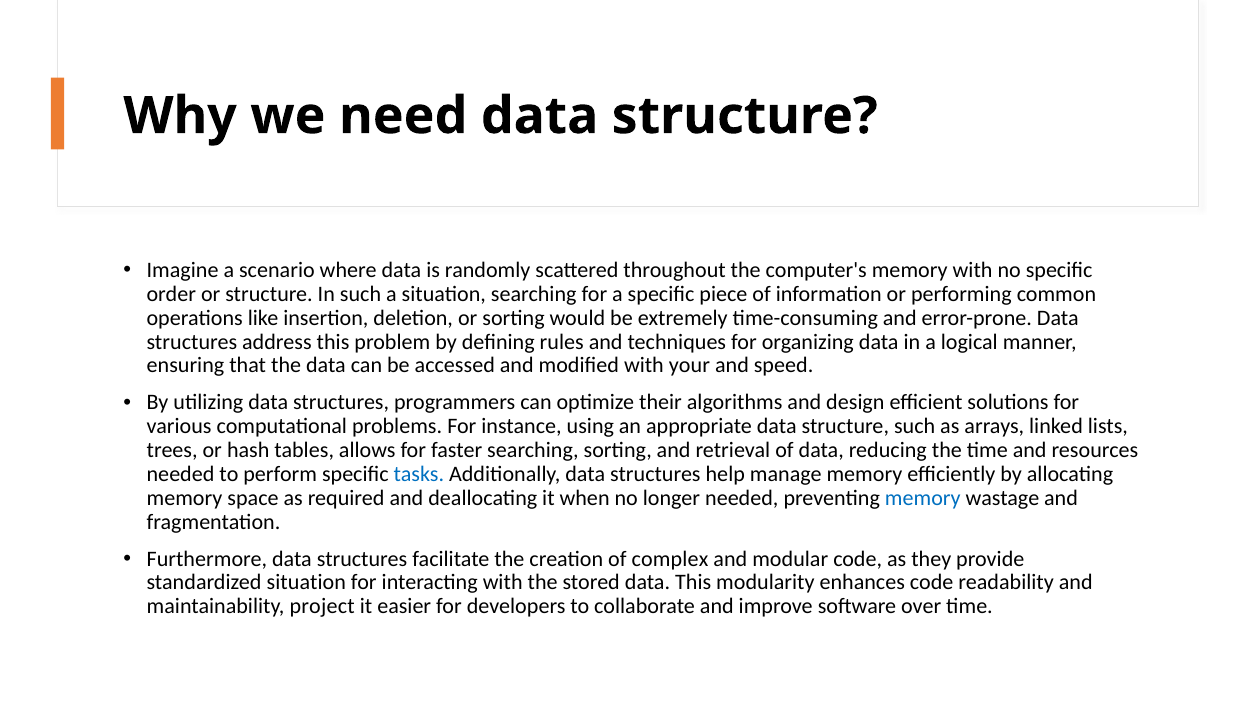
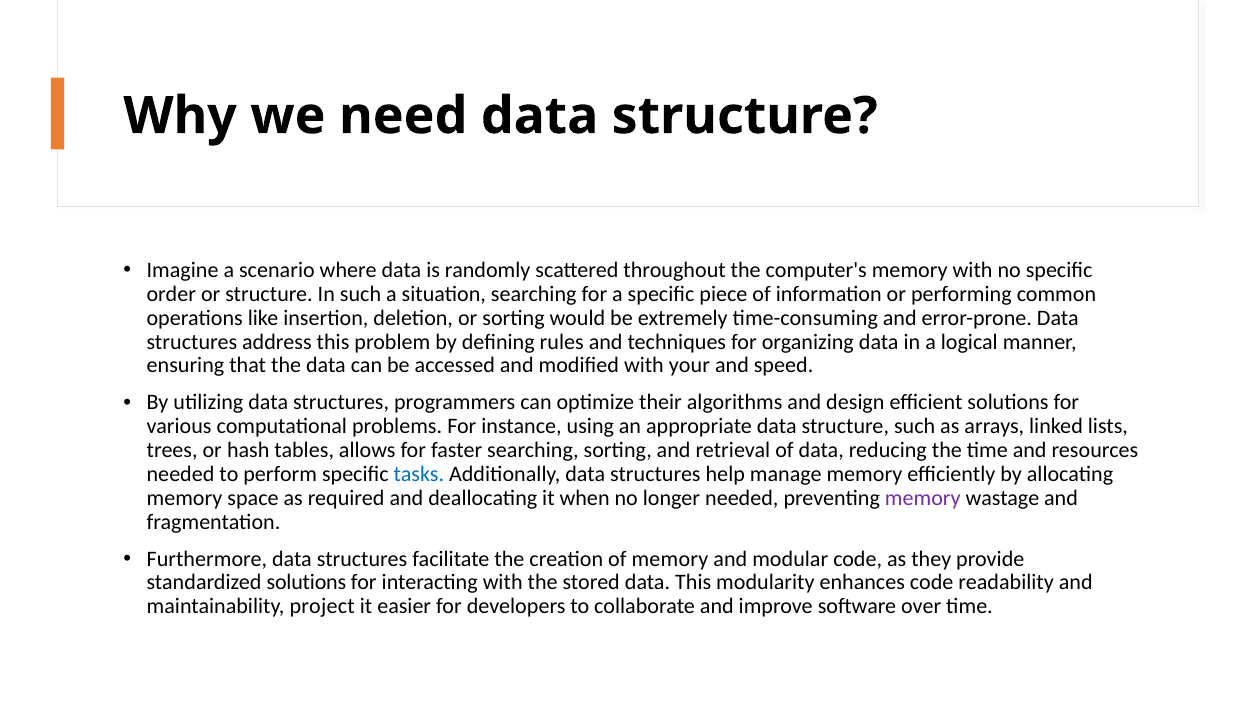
memory colour: blue -> purple (923, 498)
of complex: complex -> memory (670, 559)
standardized situation: situation -> solutions (306, 583)
